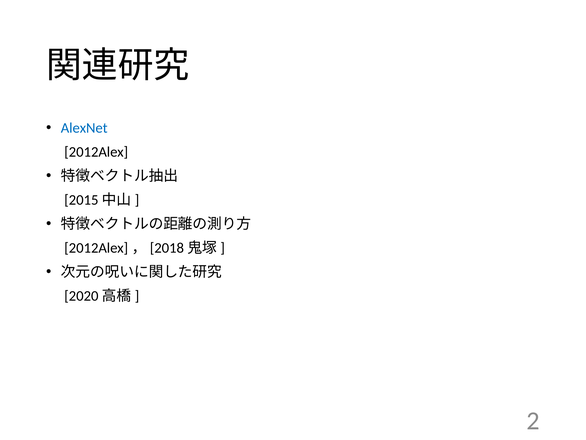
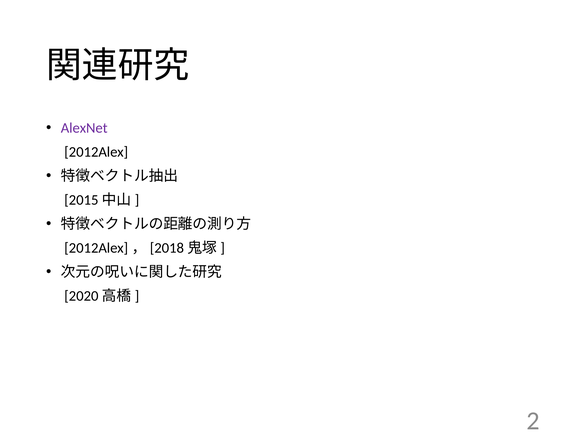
AlexNet colour: blue -> purple (84, 128)
